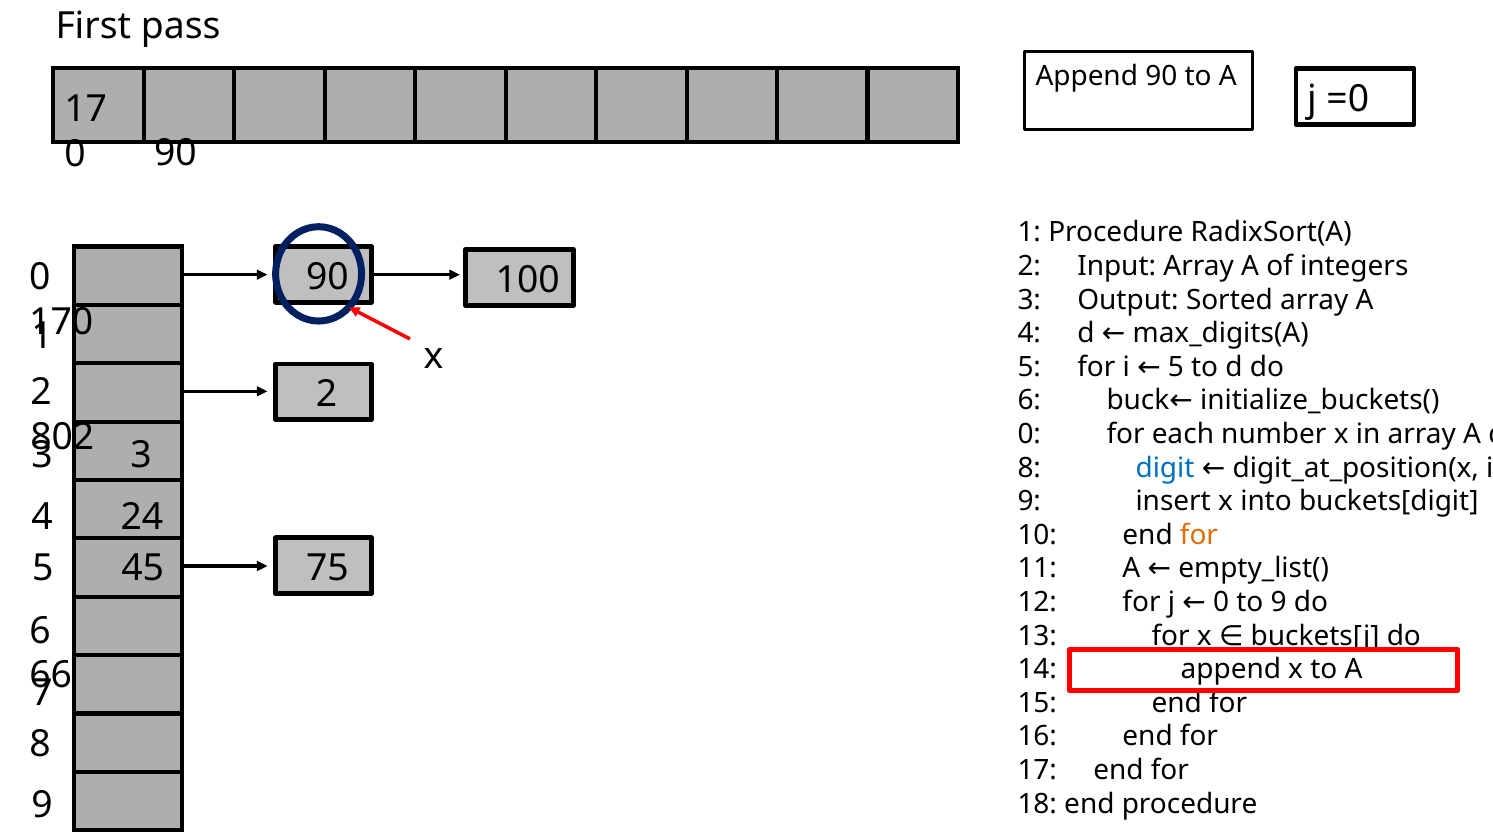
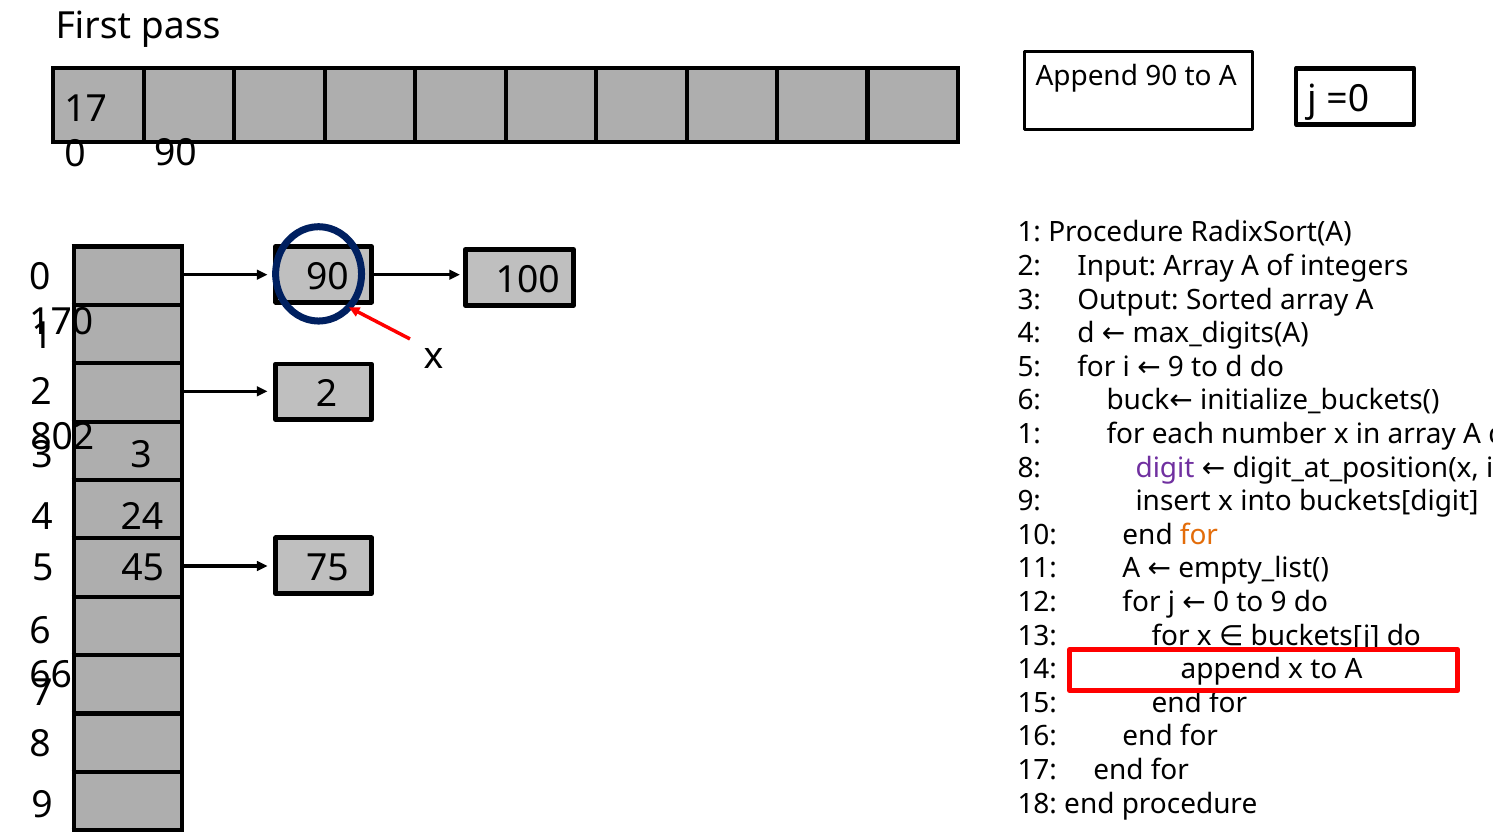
i 5: 5 -> 9 (1176, 367)
0: 0 -> 1 (1029, 434)
digit colour: blue -> purple (1165, 468)
